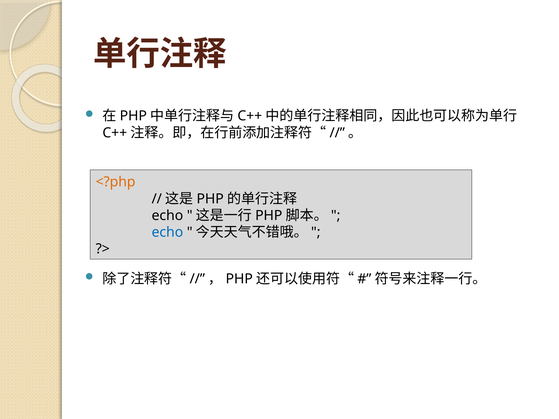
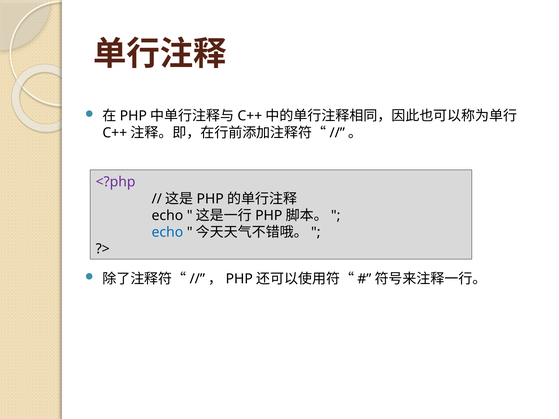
<?php colour: orange -> purple (116, 182)
